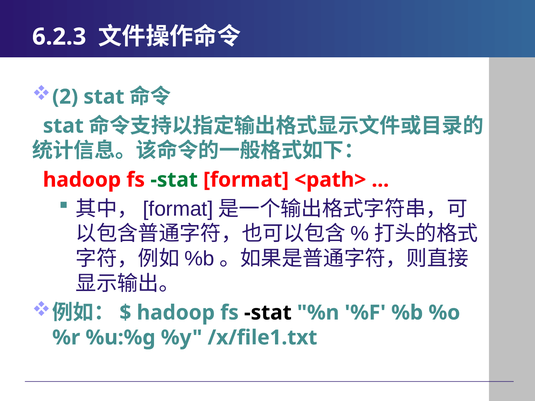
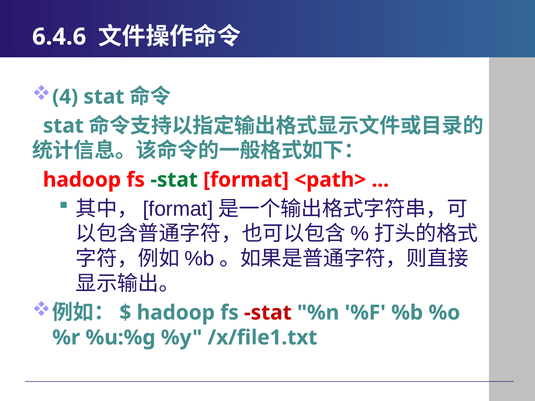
6.2.3: 6.2.3 -> 6.4.6 (59, 37)
2: 2 -> 4 (65, 97)
stat colour: black -> red (268, 313)
